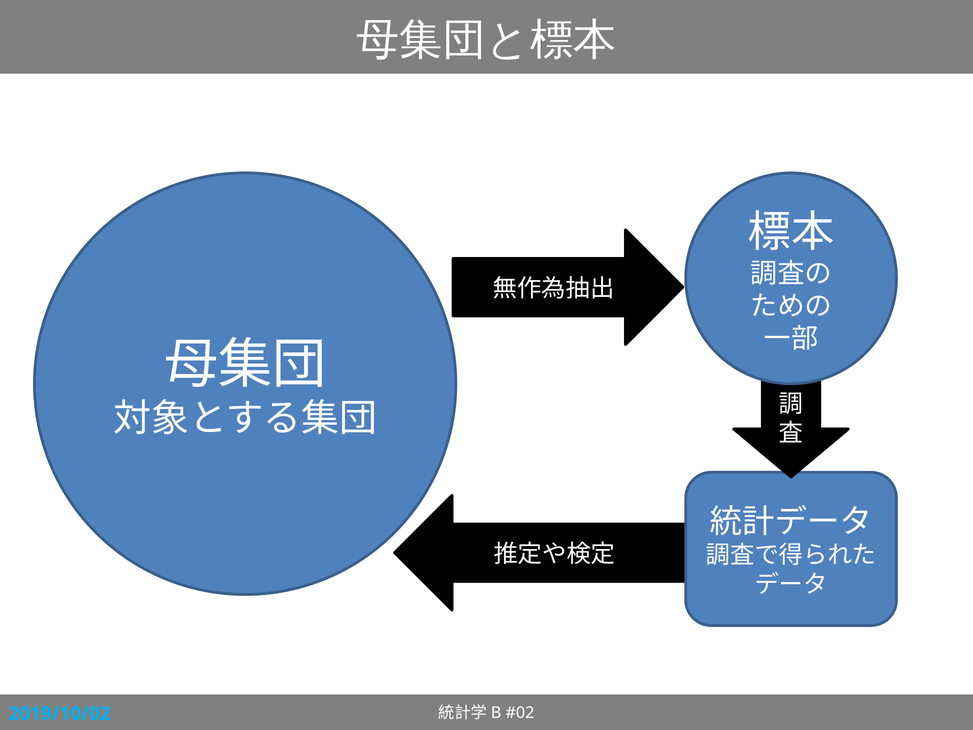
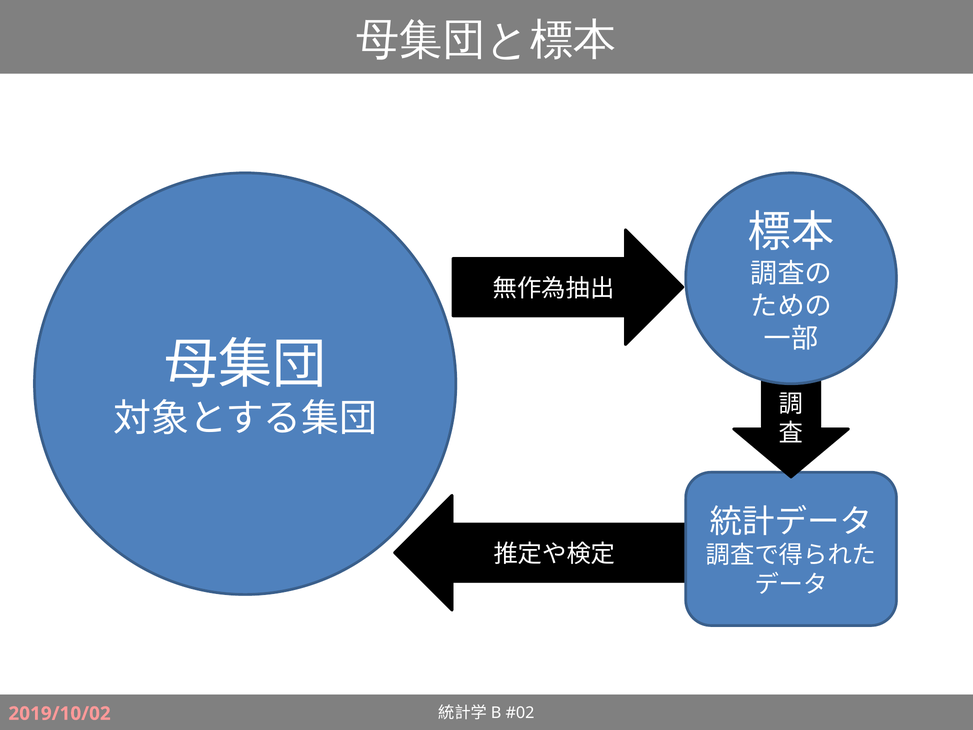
2019/10/02 colour: light blue -> pink (60, 713)
